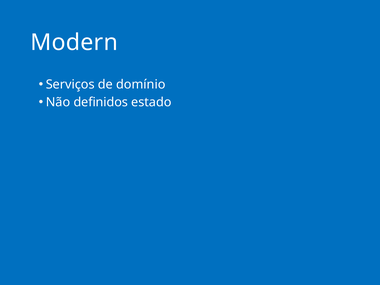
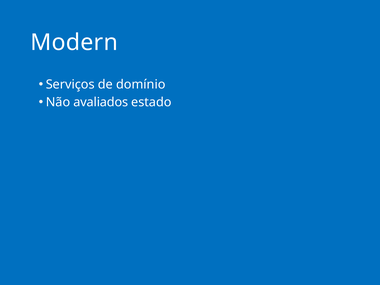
definidos: definidos -> avaliados (101, 102)
